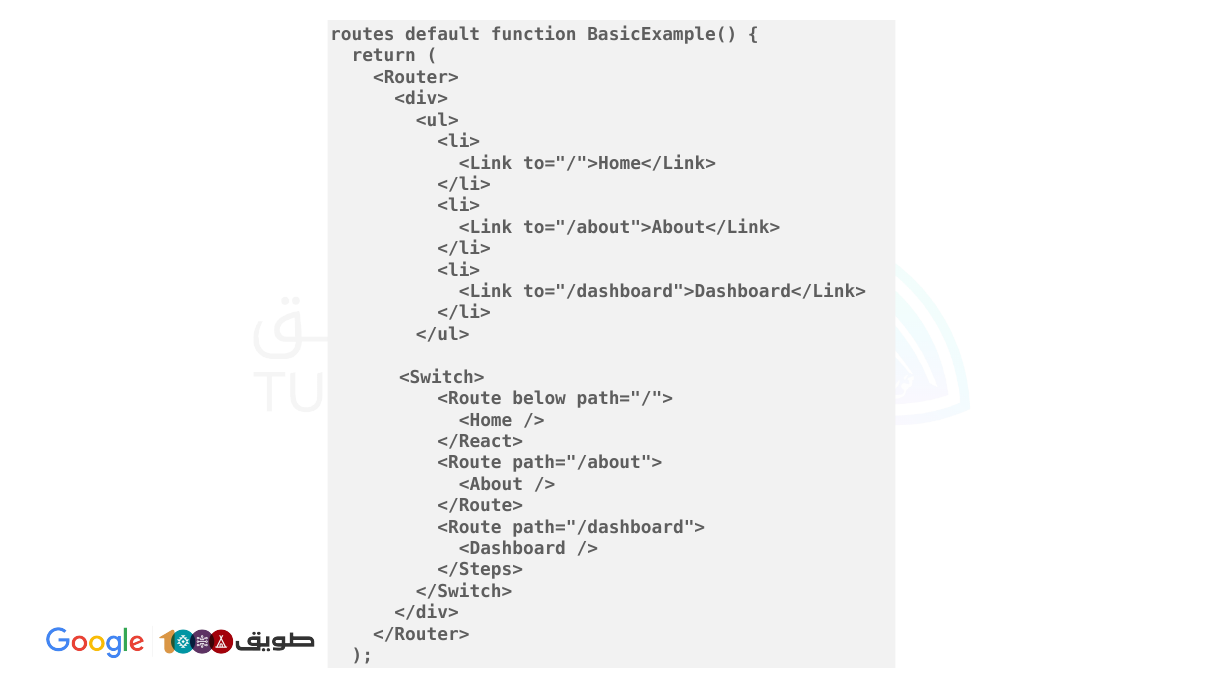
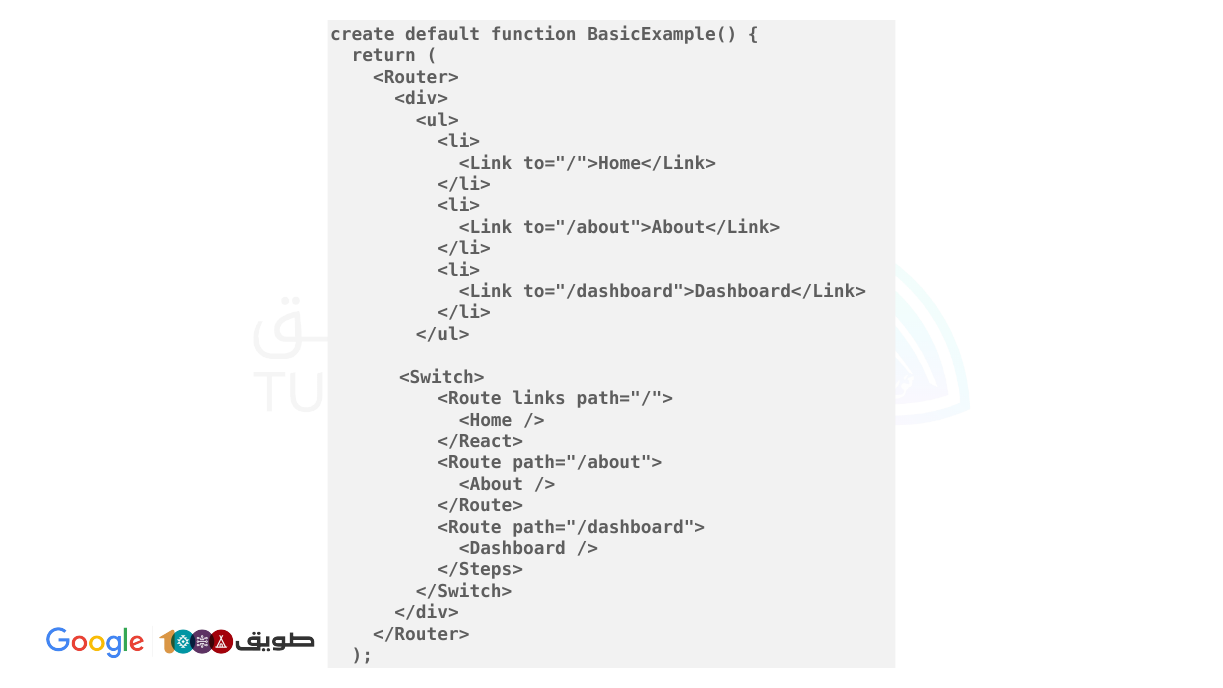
routes: routes -> create (362, 35)
below: below -> links (539, 399)
